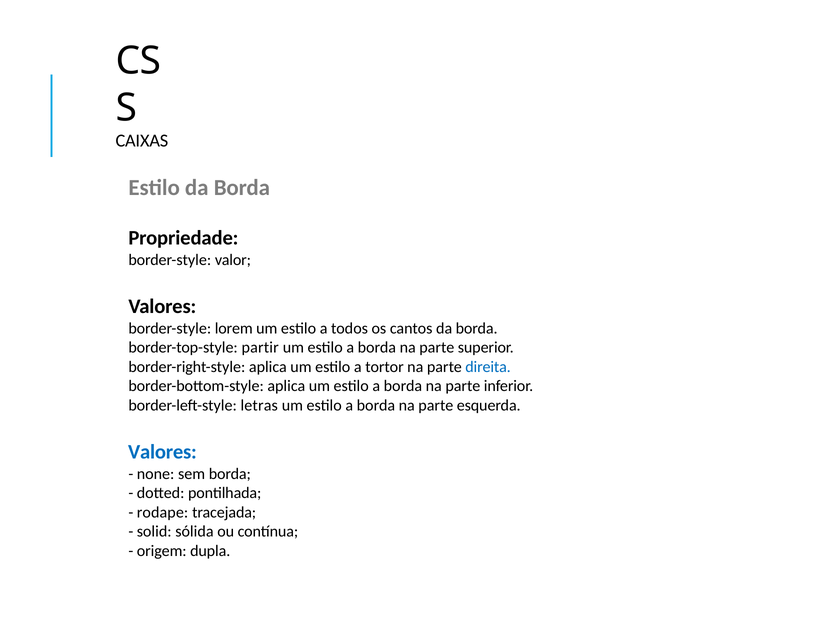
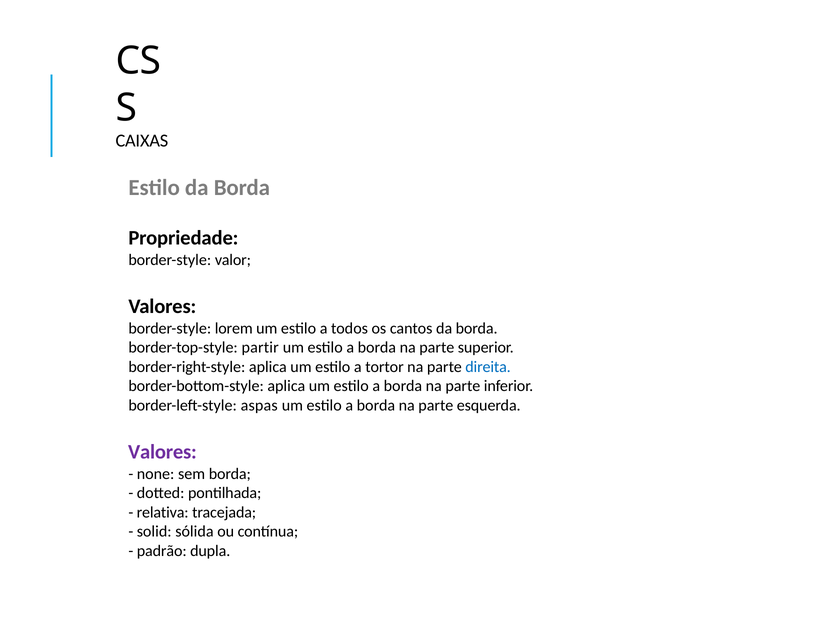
letras: letras -> aspas (259, 406)
Valores colour: blue -> purple (162, 452)
rodape: rodape -> relativa (163, 513)
origem: origem -> padrão (162, 551)
